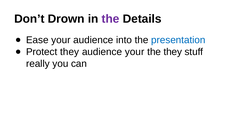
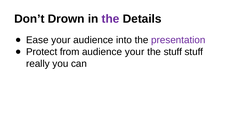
presentation colour: blue -> purple (178, 40)
Protect they: they -> from (70, 52)
the they: they -> stuff (173, 52)
